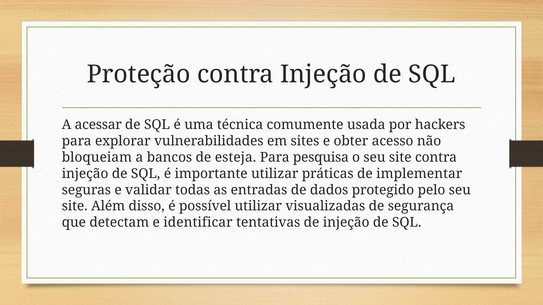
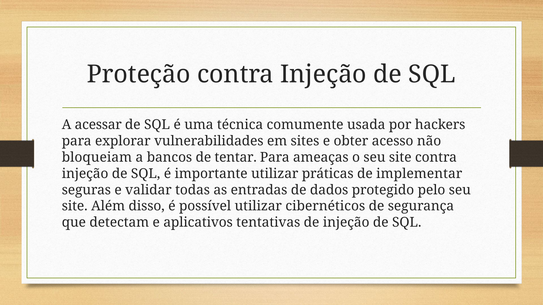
esteja: esteja -> tentar (236, 158)
pesquisa: pesquisa -> ameaças (321, 158)
visualizadas: visualizadas -> cibernéticos (325, 206)
identificar: identificar -> aplicativos (198, 223)
